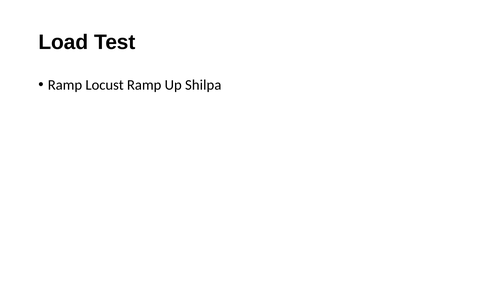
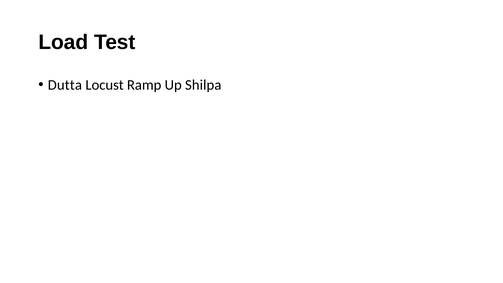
Ramp: Ramp -> Dutta (65, 85)
